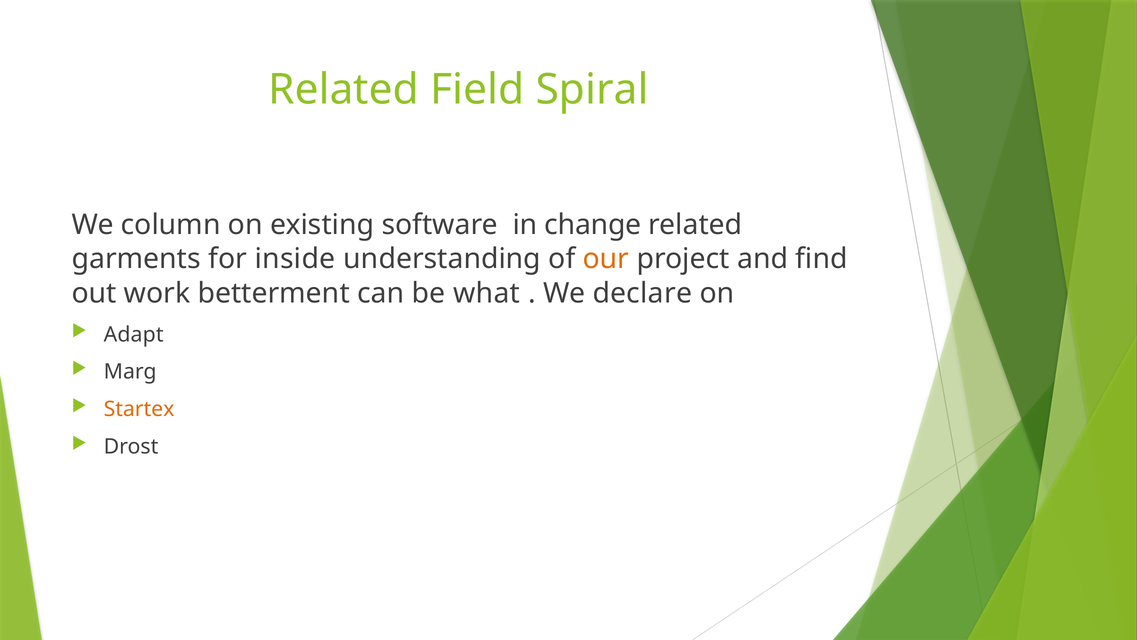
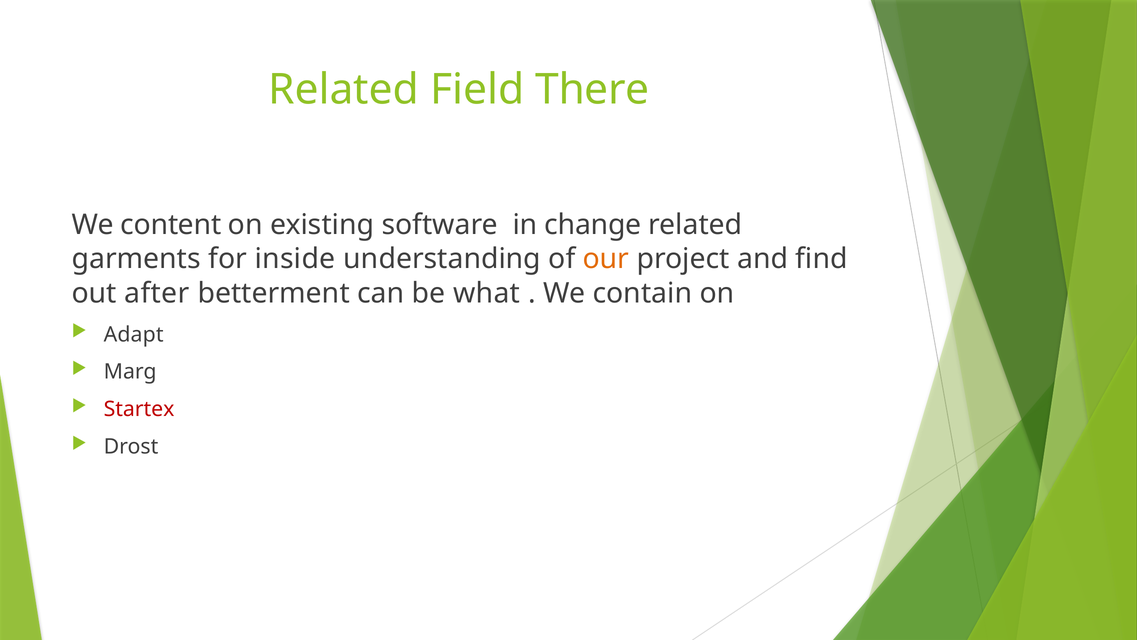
Spiral: Spiral -> There (592, 90)
column: column -> content (171, 225)
work: work -> after (157, 293)
declare: declare -> contain (642, 293)
Startex colour: orange -> red (139, 409)
